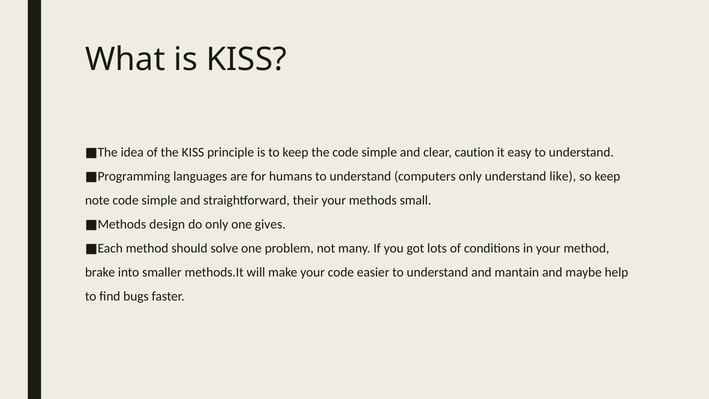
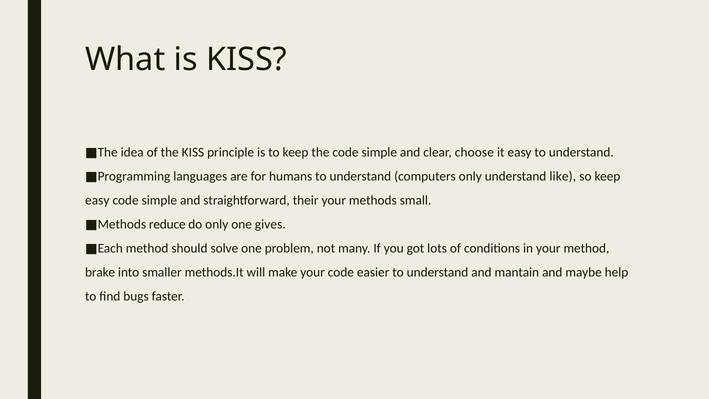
caution: caution -> choose (474, 152)
note: note -> easy (97, 200)
design: design -> reduce (167, 224)
